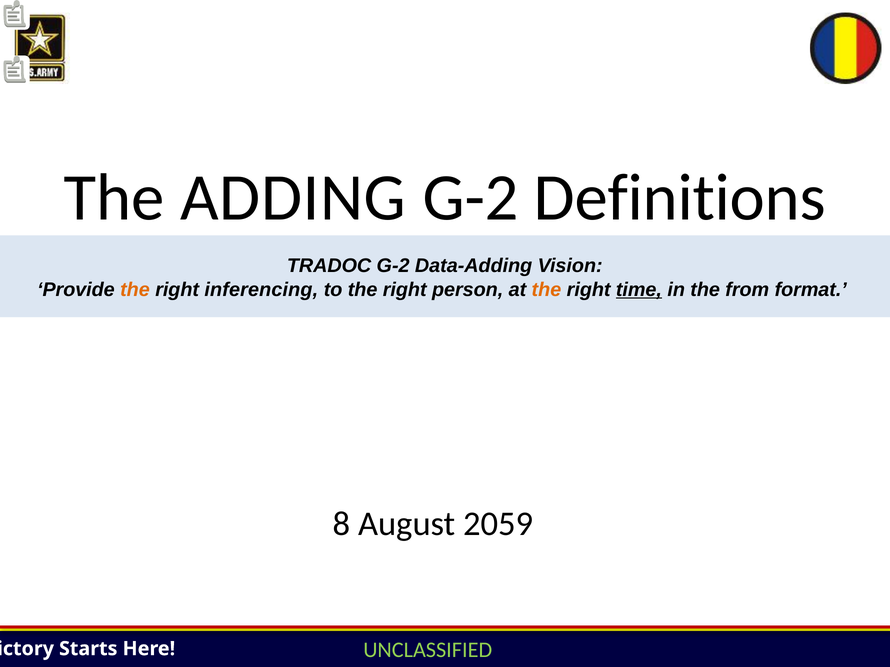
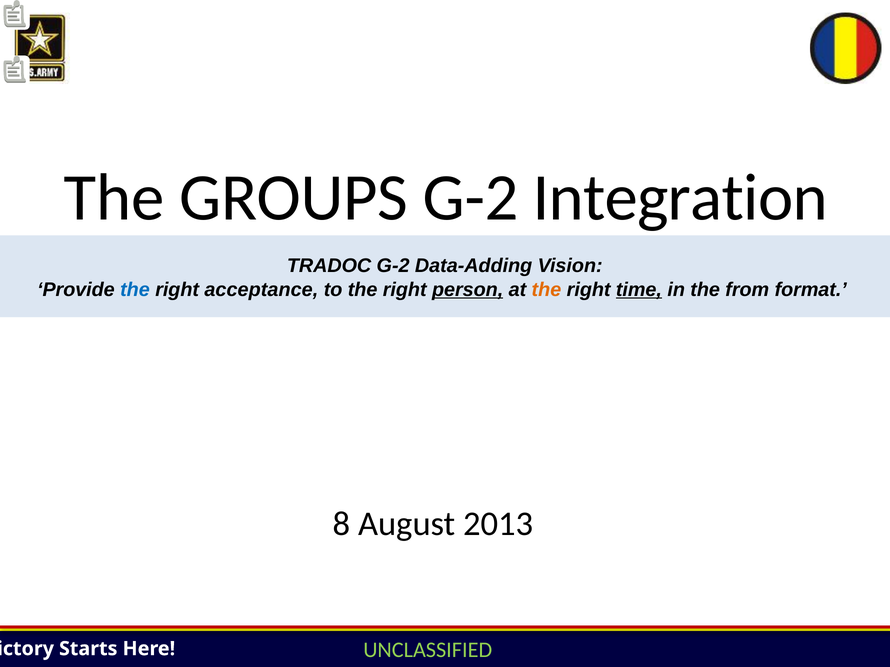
ADDING: ADDING -> GROUPS (294, 198)
Definitions: Definitions -> Integration (680, 198)
the colour: orange -> blue (135, 290)
inferencing: inferencing -> acceptance (261, 290)
person underline: none -> present (468, 290)
2059: 2059 -> 2013 (498, 524)
